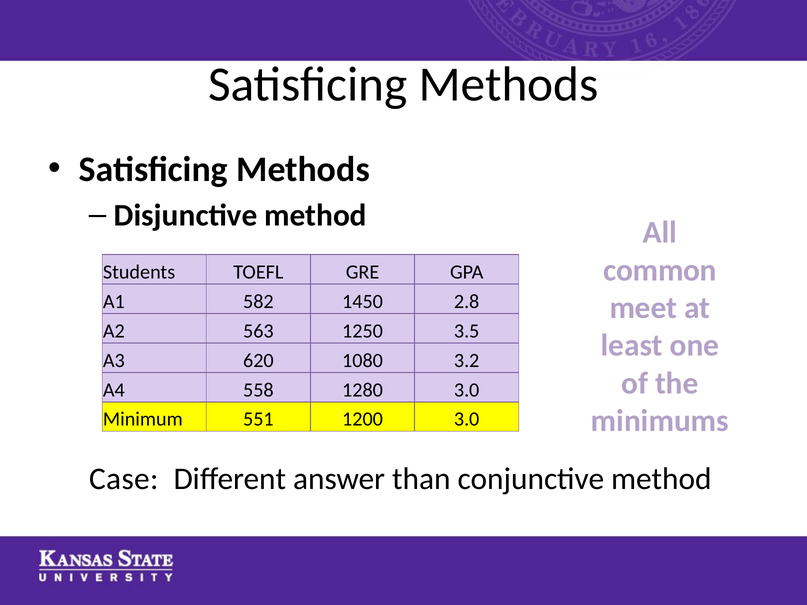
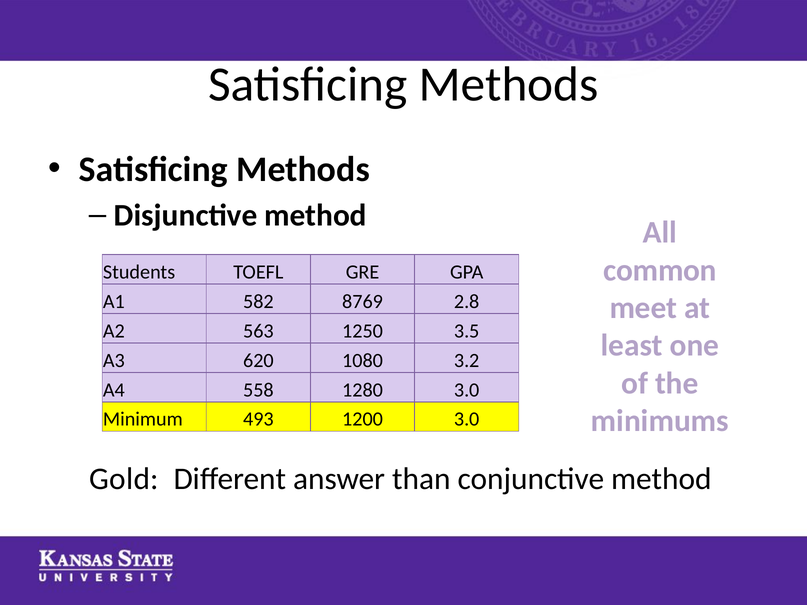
1450: 1450 -> 8769 (363, 302)
551: 551 -> 493 (258, 419)
Case: Case -> Gold (124, 479)
